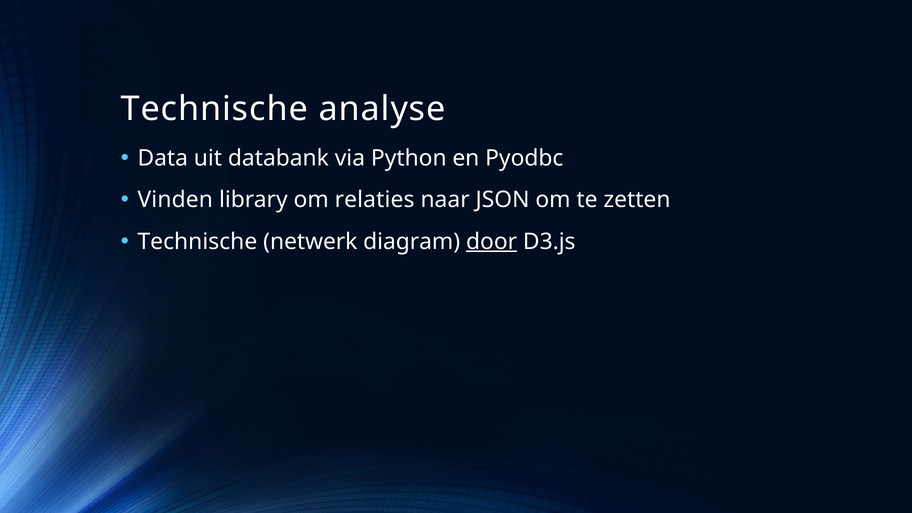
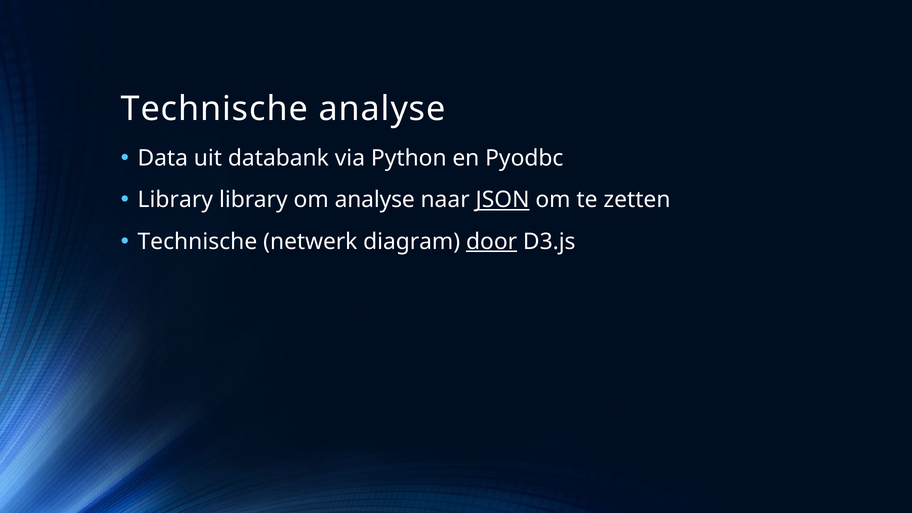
Vinden: Vinden -> Library (175, 200)
om relaties: relaties -> analyse (375, 200)
JSON underline: none -> present (503, 200)
